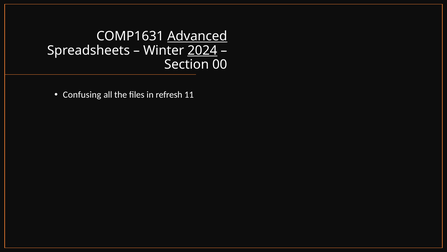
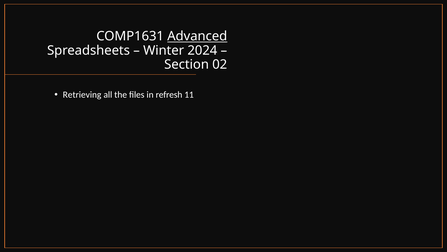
2024 underline: present -> none (202, 50)
00: 00 -> 02 (220, 64)
Confusing: Confusing -> Retrieving (82, 95)
